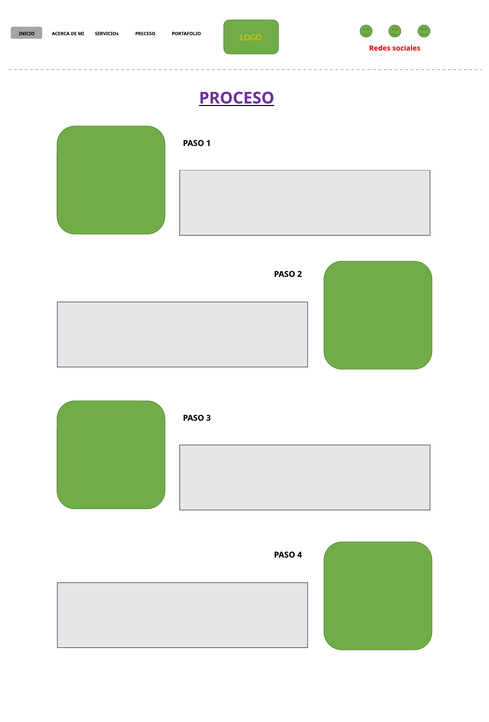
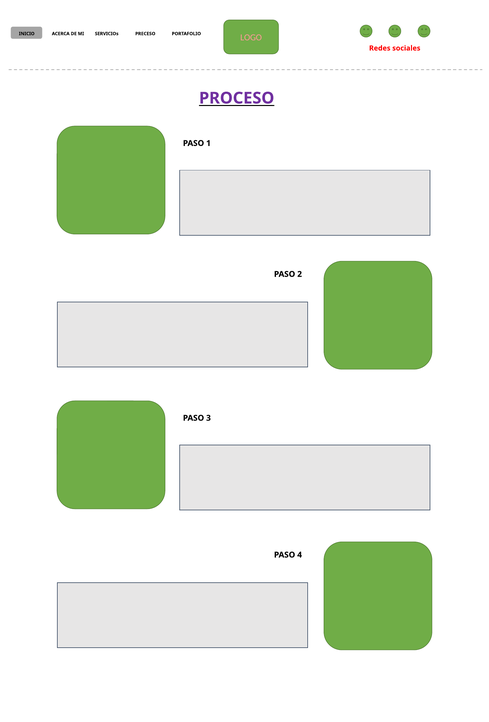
LOGO colour: yellow -> pink (251, 38)
